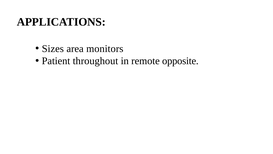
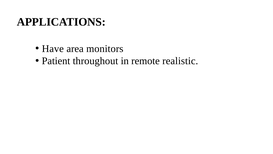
Sizes: Sizes -> Have (53, 49)
opposite: opposite -> realistic (180, 61)
